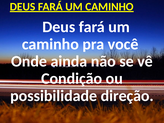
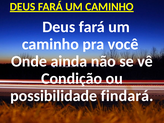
direção: direção -> findará (127, 96)
